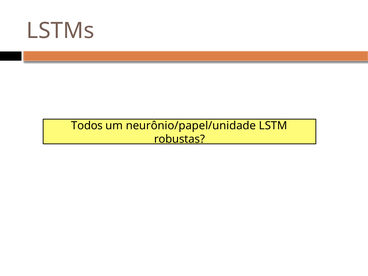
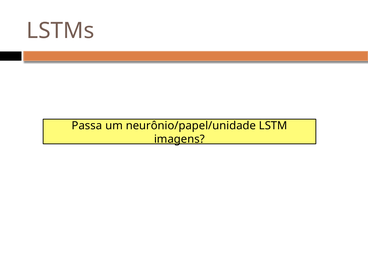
Todos: Todos -> Passa (87, 126)
robustas: robustas -> imagens (179, 139)
